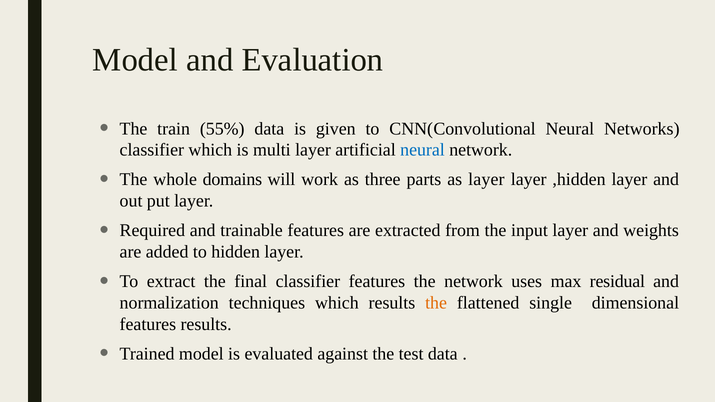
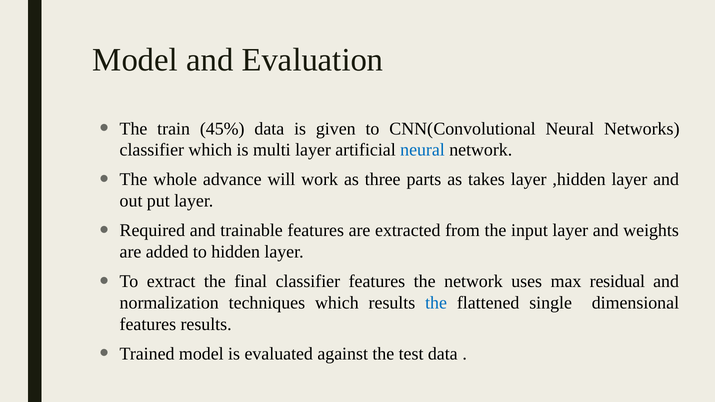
55%: 55% -> 45% (222, 129)
domains: domains -> advance (232, 180)
as layer: layer -> takes (486, 180)
the colour: orange -> blue (436, 303)
